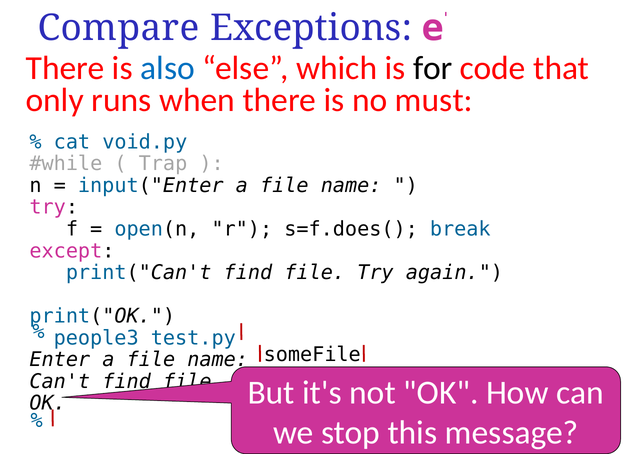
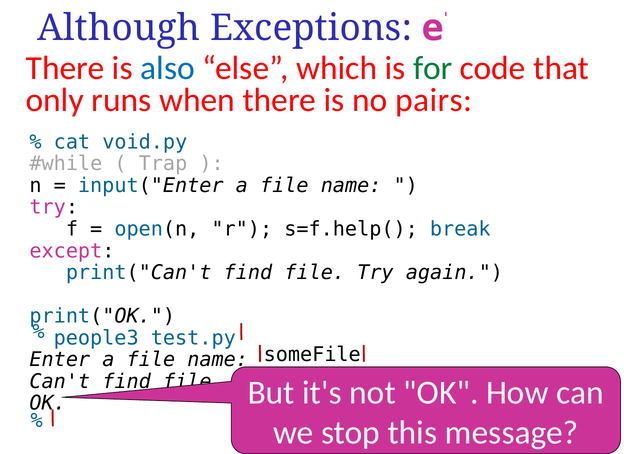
Compare: Compare -> Although (119, 28)
for colour: black -> green (433, 68)
must: must -> pairs (434, 100)
s=f.does(: s=f.does( -> s=f.help( (351, 229)
